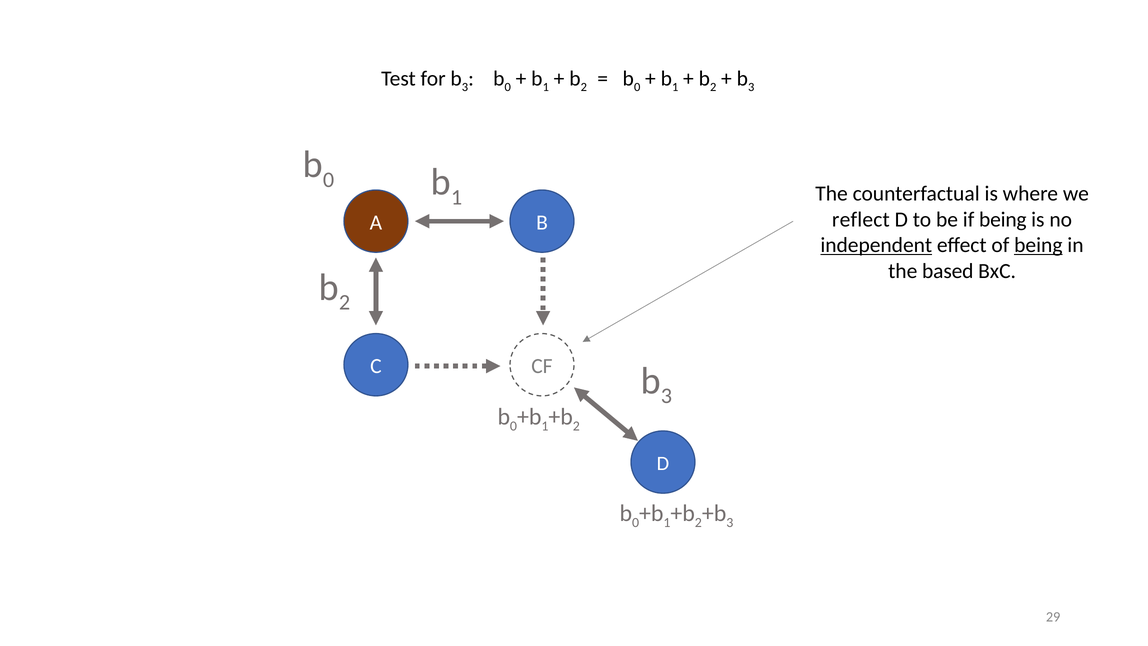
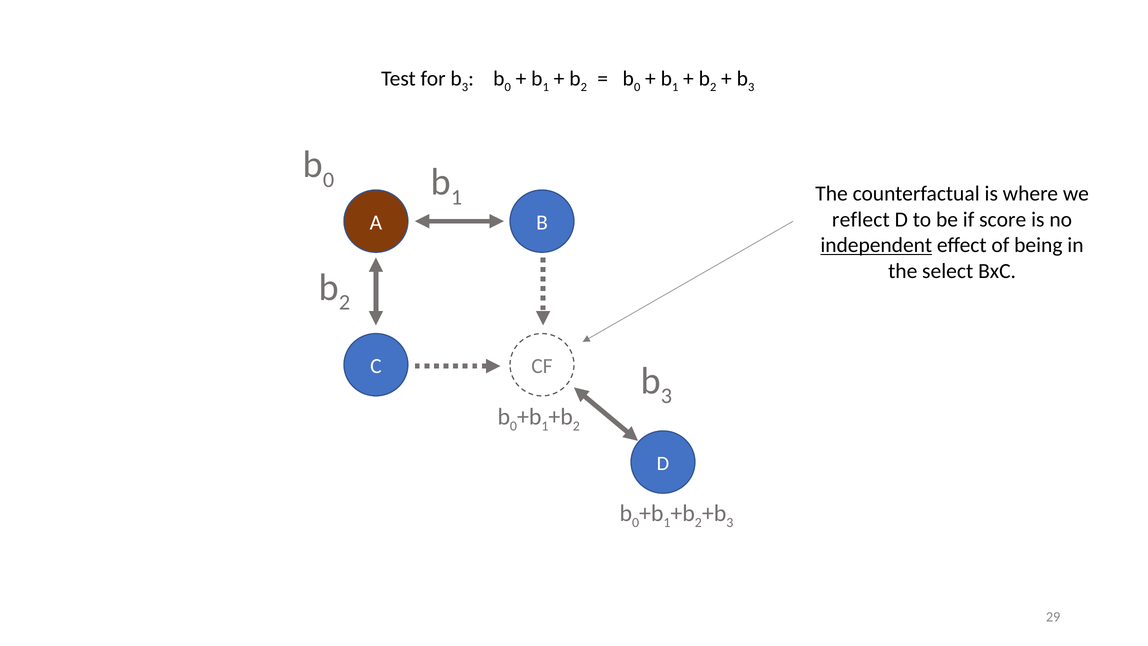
if being: being -> score (1003, 219)
being underline: present -> none (1038, 245)
based: based -> select (948, 271)
